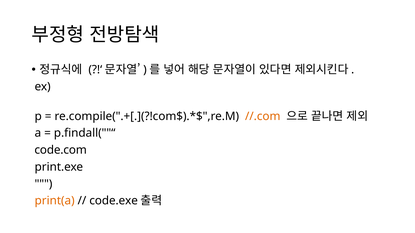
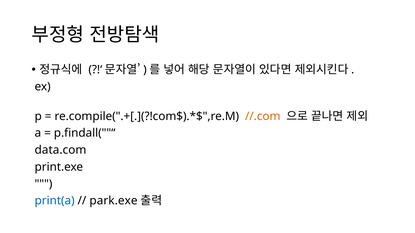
code.com: code.com -> data.com (60, 150)
print(a colour: orange -> blue (55, 201)
code.exe: code.exe -> park.exe (114, 201)
